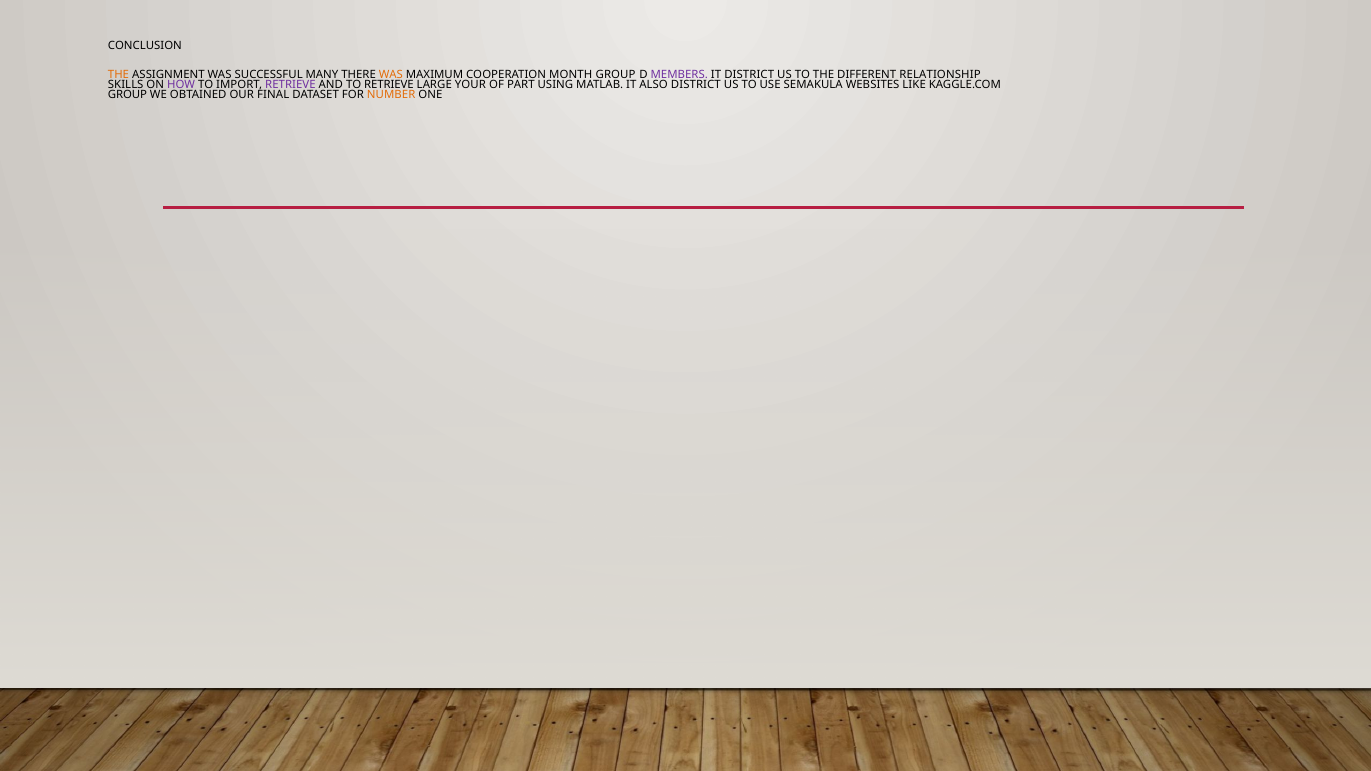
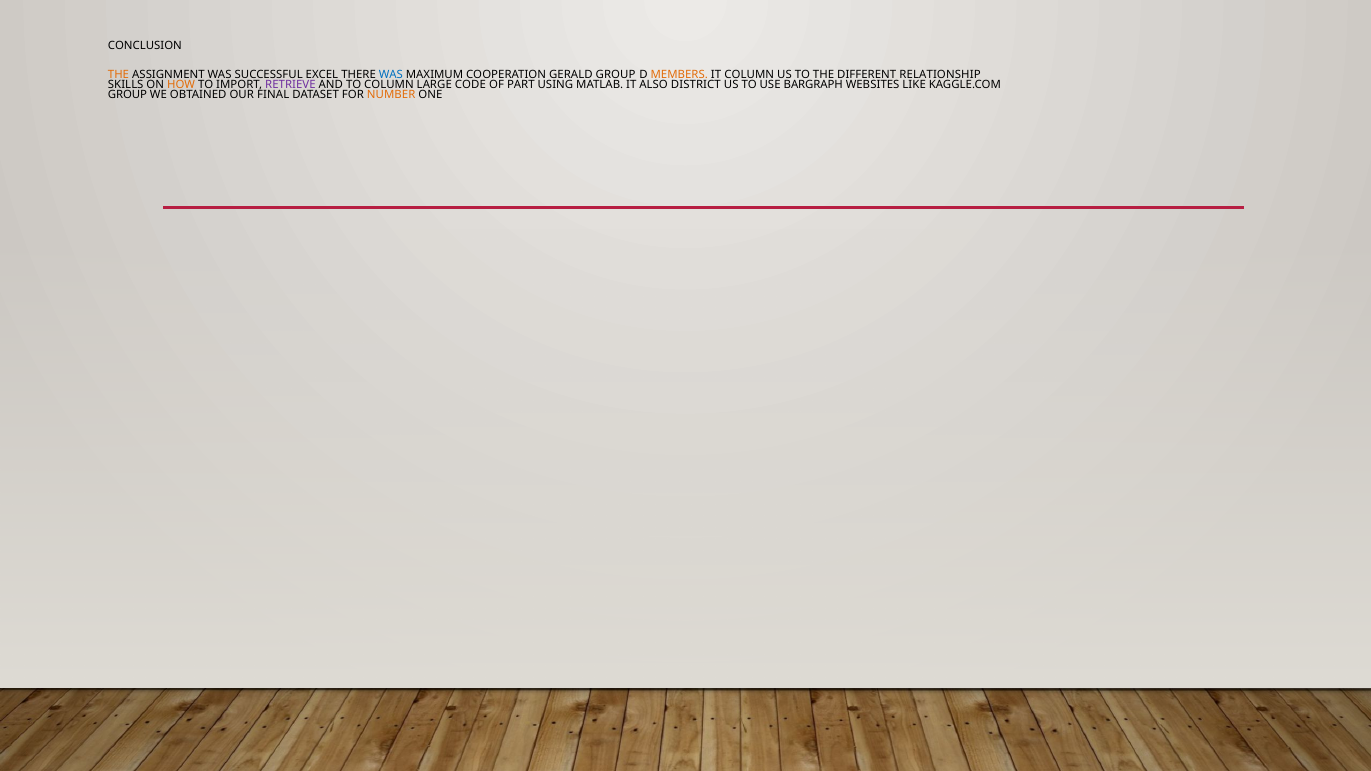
MANY: MANY -> EXCEL (322, 75)
WAS colour: orange -> blue (391, 75)
MONTH: MONTH -> GERALD (571, 75)
MEMBERS colour: purple -> orange (679, 75)
IT DISTRICT: DISTRICT -> COLUMN (749, 75)
HOW colour: purple -> orange (181, 85)
TO RETRIEVE: RETRIEVE -> COLUMN (389, 85)
YOUR: YOUR -> CODE (470, 85)
SEMAKULA: SEMAKULA -> BARGRAPH (813, 85)
